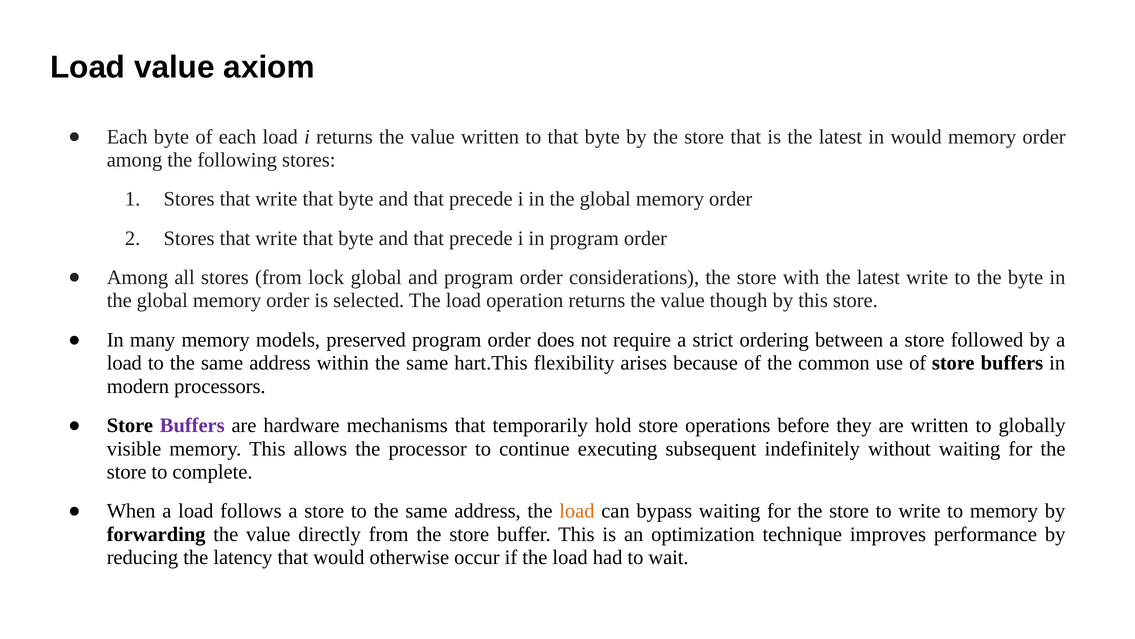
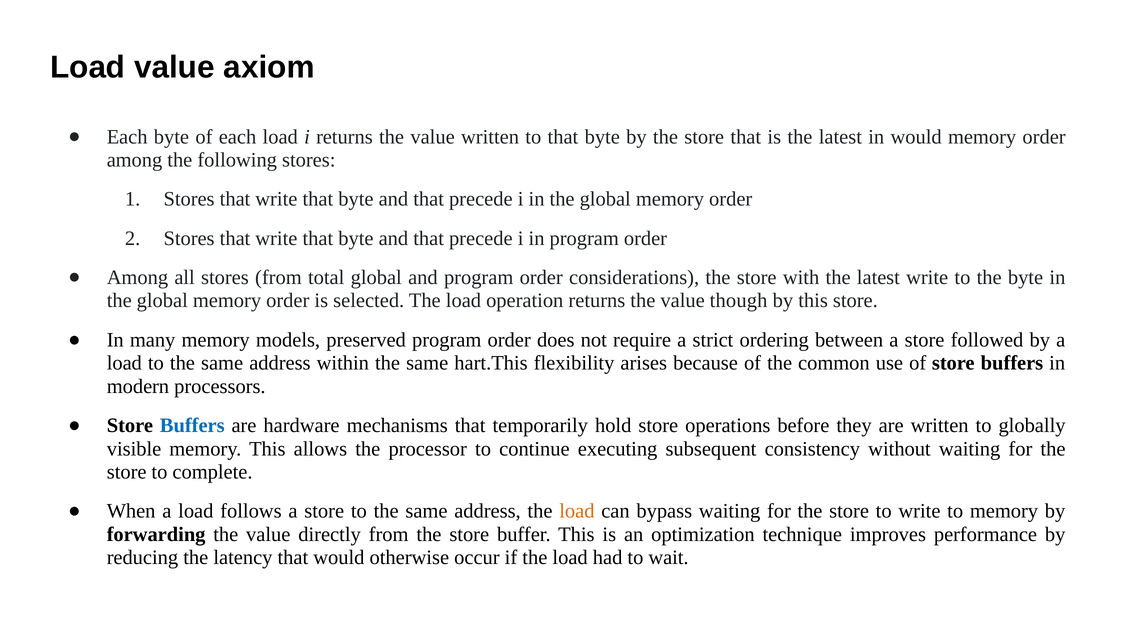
lock: lock -> total (326, 277)
Buffers colour: purple -> blue (192, 425)
indefinitely: indefinitely -> consistency (812, 448)
